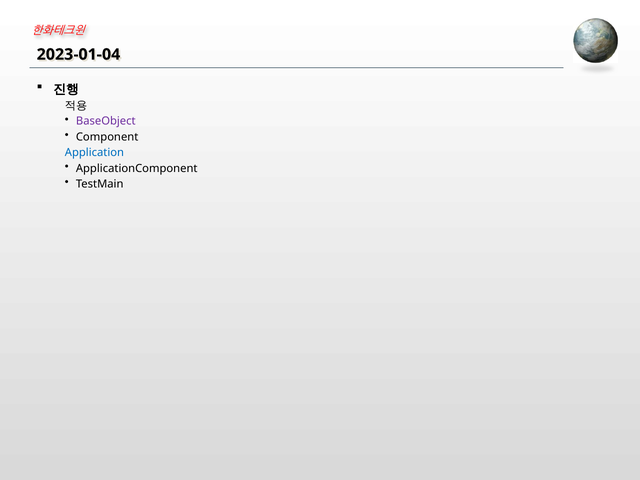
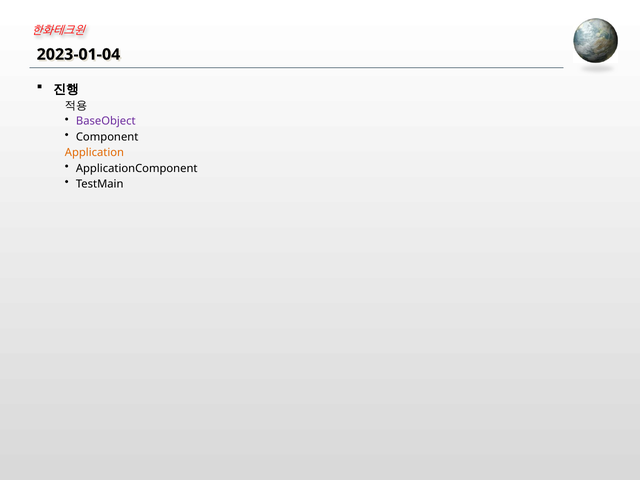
Application colour: blue -> orange (94, 153)
